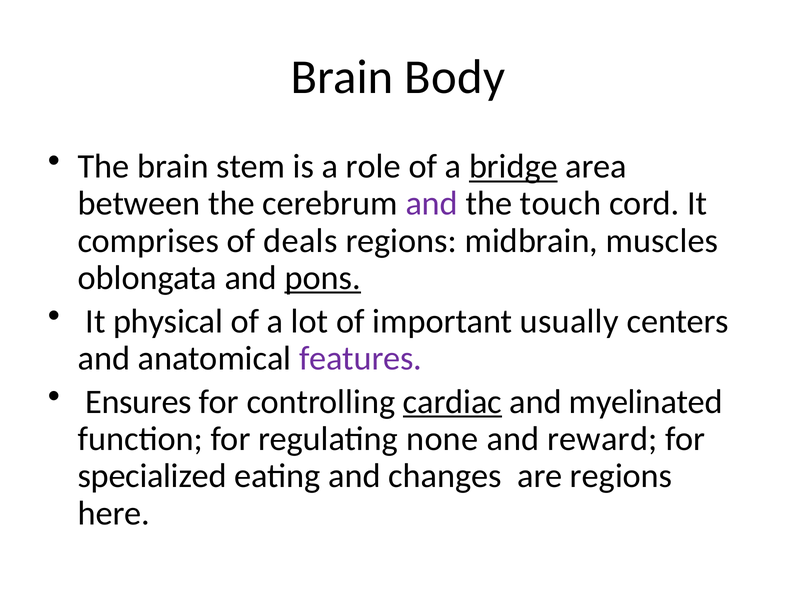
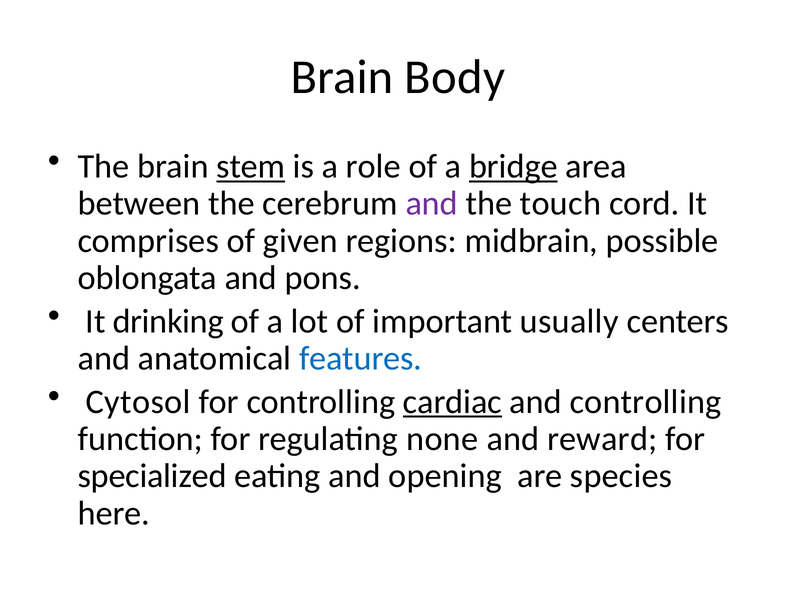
stem underline: none -> present (251, 166)
deals: deals -> given (300, 241)
muscles: muscles -> possible (662, 241)
pons underline: present -> none (323, 278)
physical: physical -> drinking (168, 321)
features colour: purple -> blue (361, 358)
Ensures: Ensures -> Cytosol (138, 402)
and myelinated: myelinated -> controlling (646, 402)
changes: changes -> opening (445, 476)
are regions: regions -> species (621, 476)
